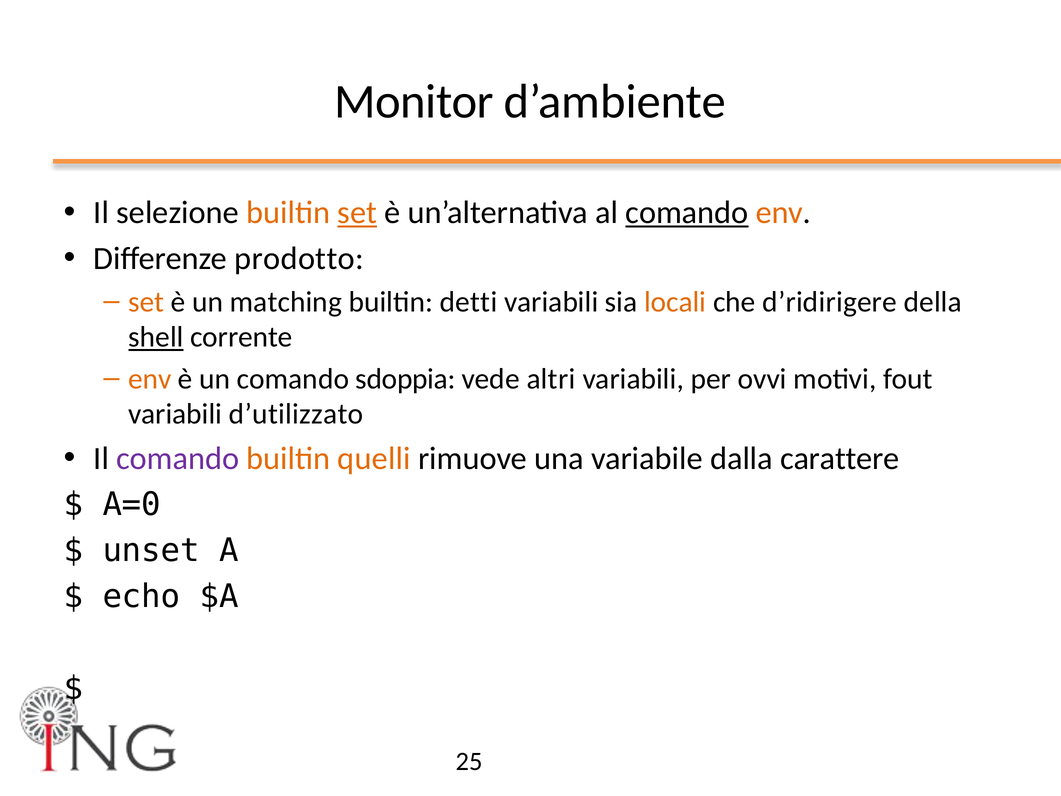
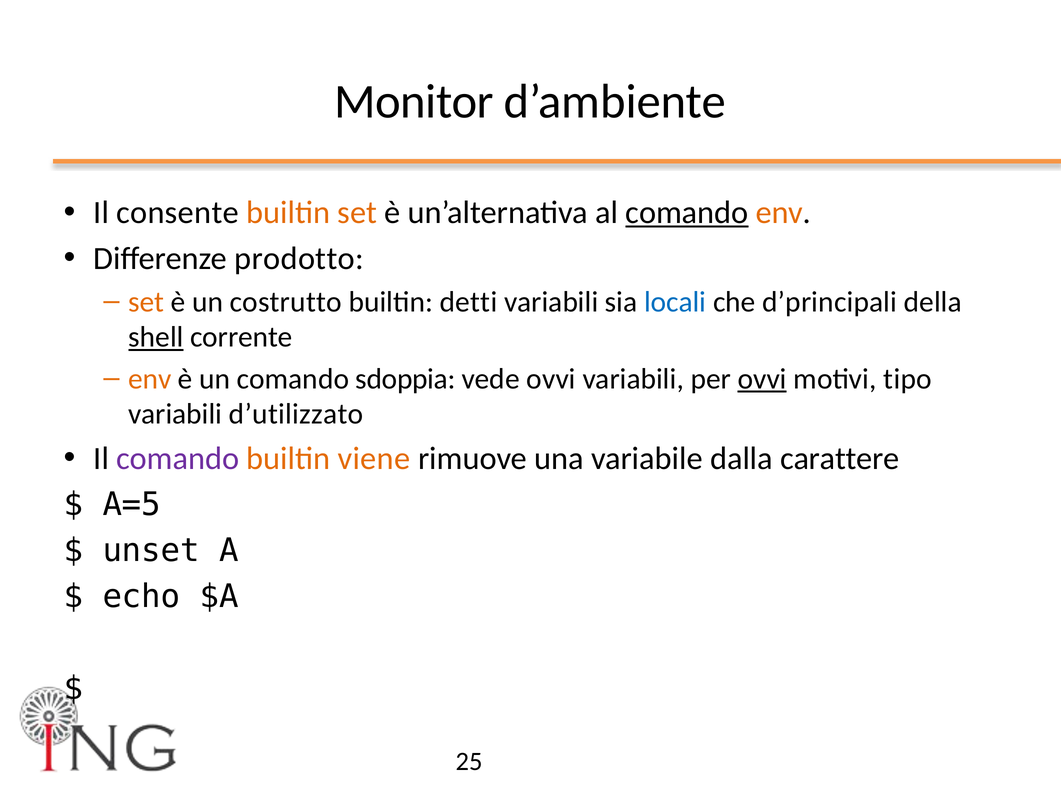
selezione: selezione -> consente (178, 213)
set underline: present -> none (357, 213)
matching: matching -> costrutto (286, 302)
locali colour: orange -> blue (675, 302)
d’ridirigere: d’ridirigere -> d’principali (830, 302)
vede altri: altri -> ovvi (551, 379)
ovvi underline: none -> present (762, 379)
fout: fout -> tipo (908, 379)
quelli: quelli -> viene (374, 458)
A=0: A=0 -> A=5 (132, 504)
